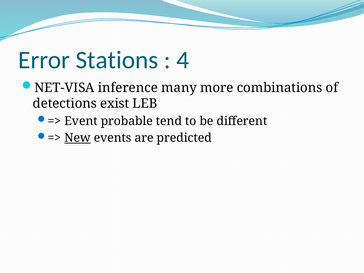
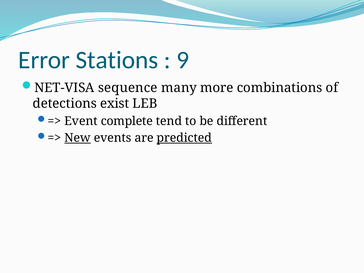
4: 4 -> 9 (183, 60)
inference: inference -> sequence (128, 88)
probable: probable -> complete (127, 121)
predicted underline: none -> present (184, 138)
